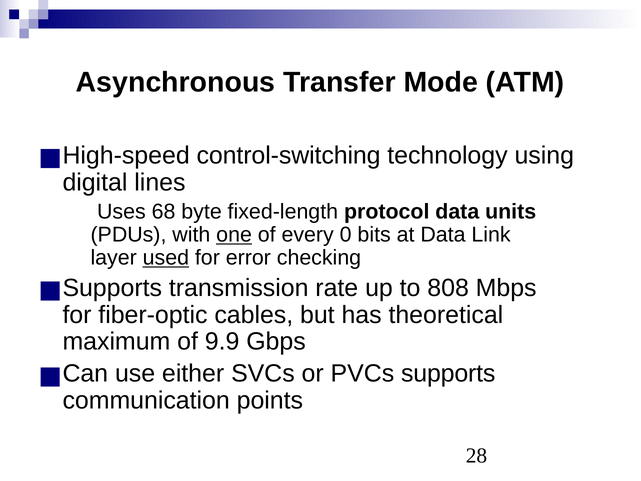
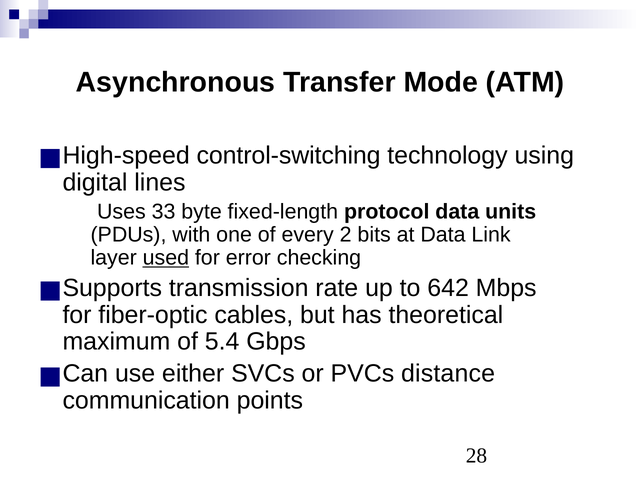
68: 68 -> 33 (164, 212)
one underline: present -> none (234, 235)
0: 0 -> 2 (346, 235)
808: 808 -> 642 (448, 288)
9.9: 9.9 -> 5.4 (222, 342)
PVCs supports: supports -> distance (448, 373)
